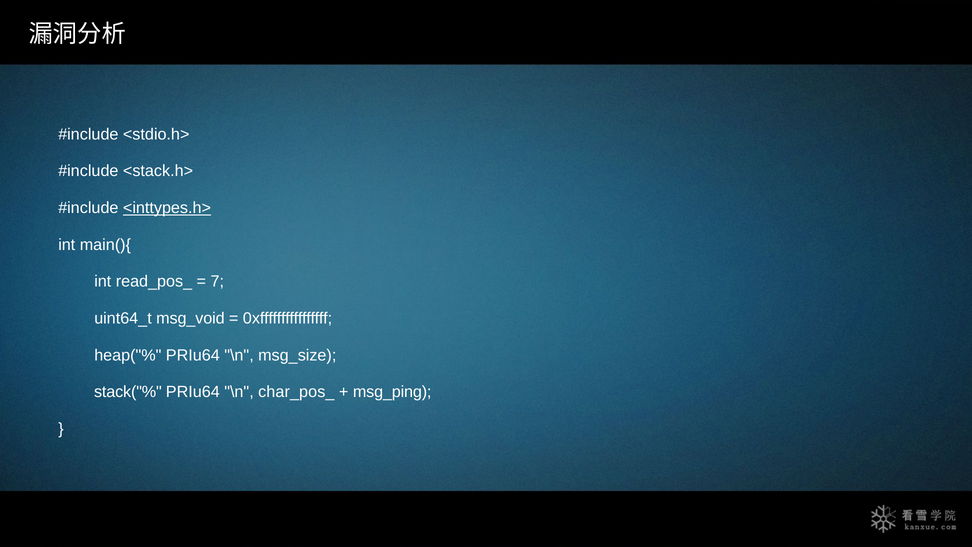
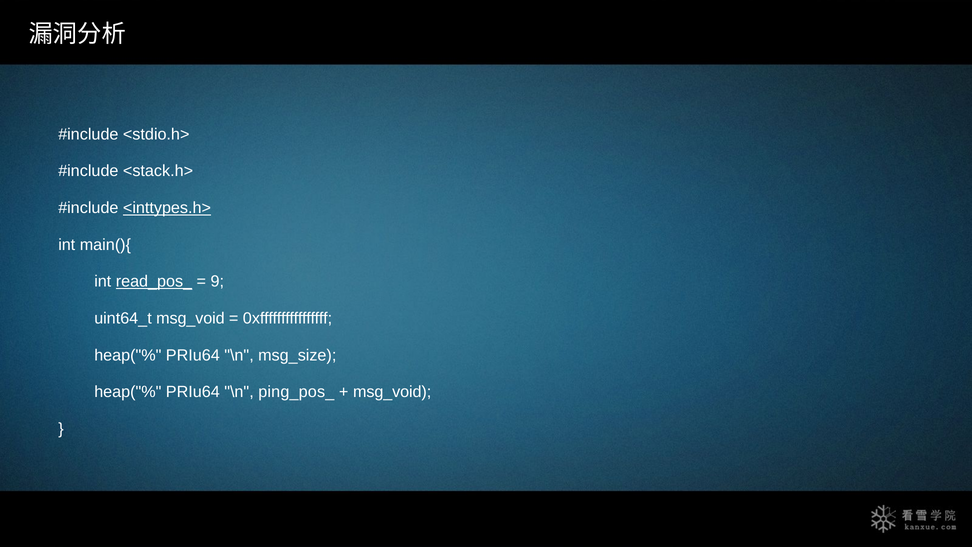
read_pos_ underline: none -> present (154, 282)
7: 7 -> 9 (217, 282)
stack("%: stack("% -> heap("% (128, 392)
char_pos_: char_pos_ -> ping_pos_ (296, 392)
msg_ping: msg_ping -> msg_void (392, 392)
